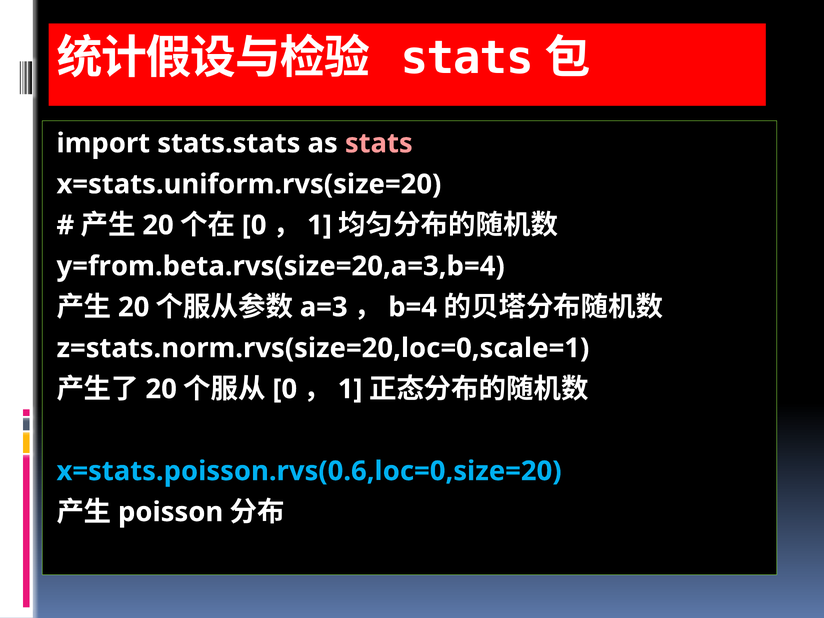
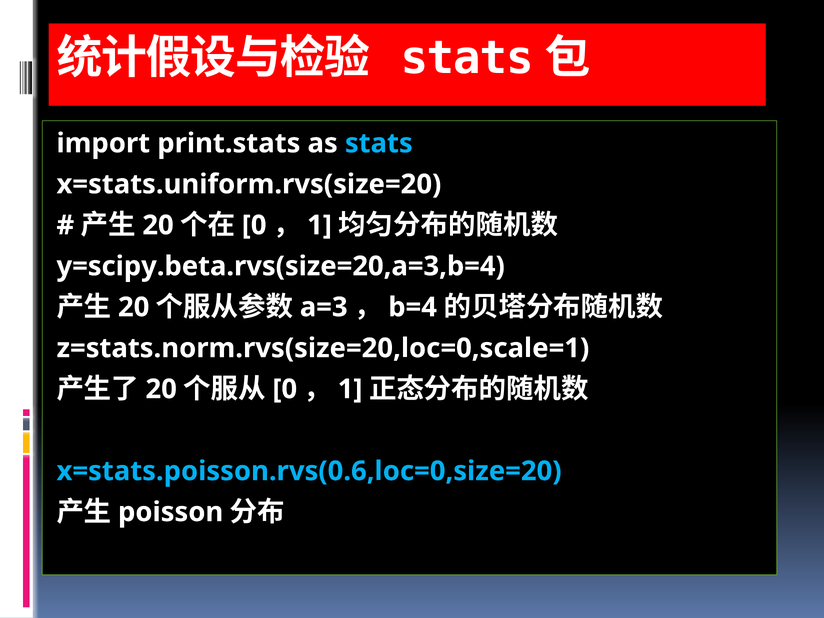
stats.stats: stats.stats -> print.stats (229, 143)
stats colour: pink -> light blue (379, 143)
y=from.beta.rvs(size=20,a=3,b=4: y=from.beta.rvs(size=20,a=3,b=4 -> y=scipy.beta.rvs(size=20,a=3,b=4 (281, 266)
